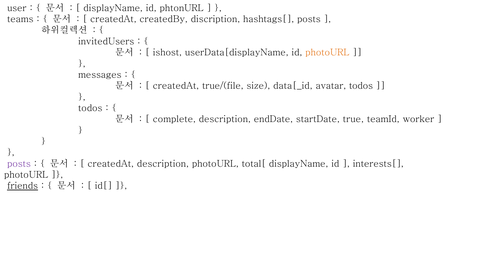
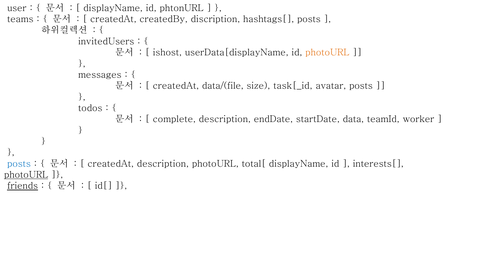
true/(file: true/(file -> data/(file (223, 86)
data[_id: data[_id -> task[_id (293, 86)
avatar todos: todos -> posts (361, 86)
true: true -> data (353, 119)
posts colour: purple -> blue (19, 164)
photoURL underline: none -> present (26, 175)
